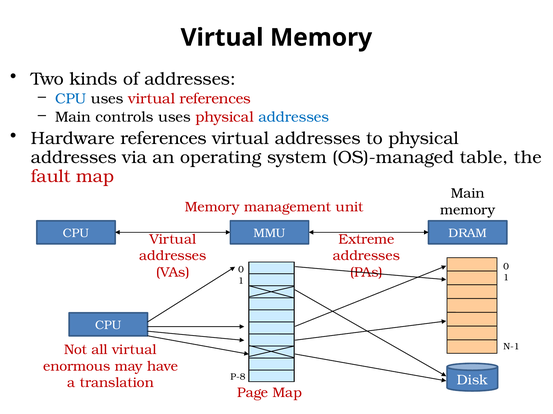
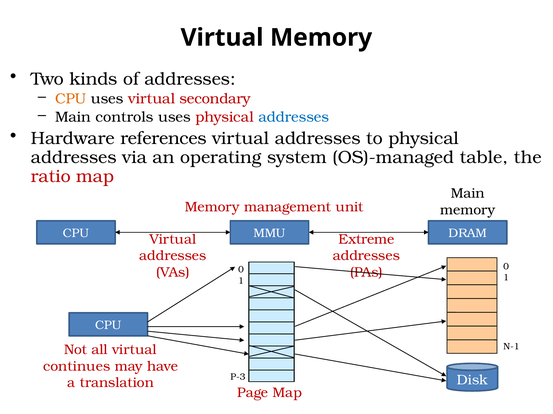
CPU colour: blue -> orange (71, 99)
virtual references: references -> secondary (215, 99)
fault: fault -> ratio (51, 177)
enormous: enormous -> continues (77, 367)
P-8: P-8 -> P-3 (238, 378)
